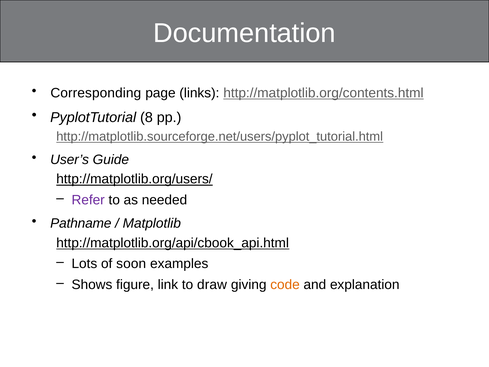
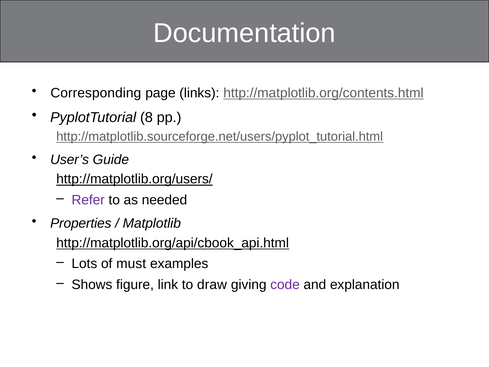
Pathname: Pathname -> Properties (81, 223)
soon: soon -> must (131, 264)
code colour: orange -> purple (285, 284)
